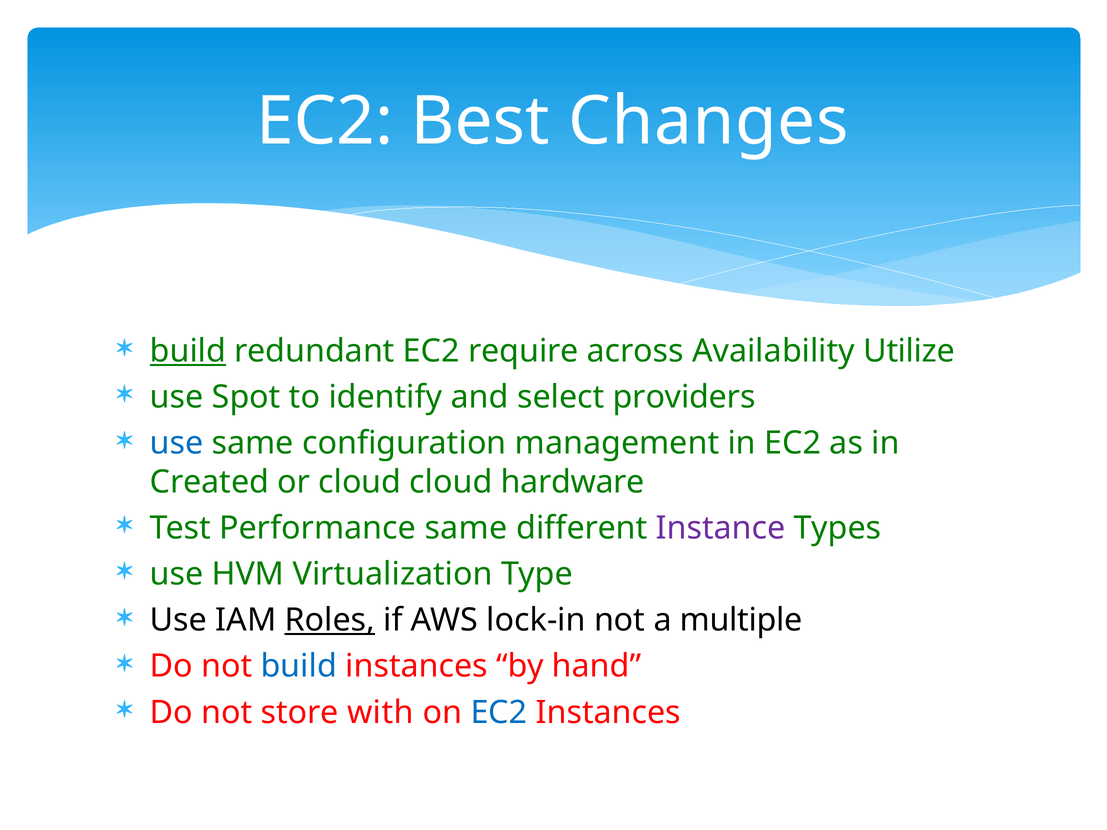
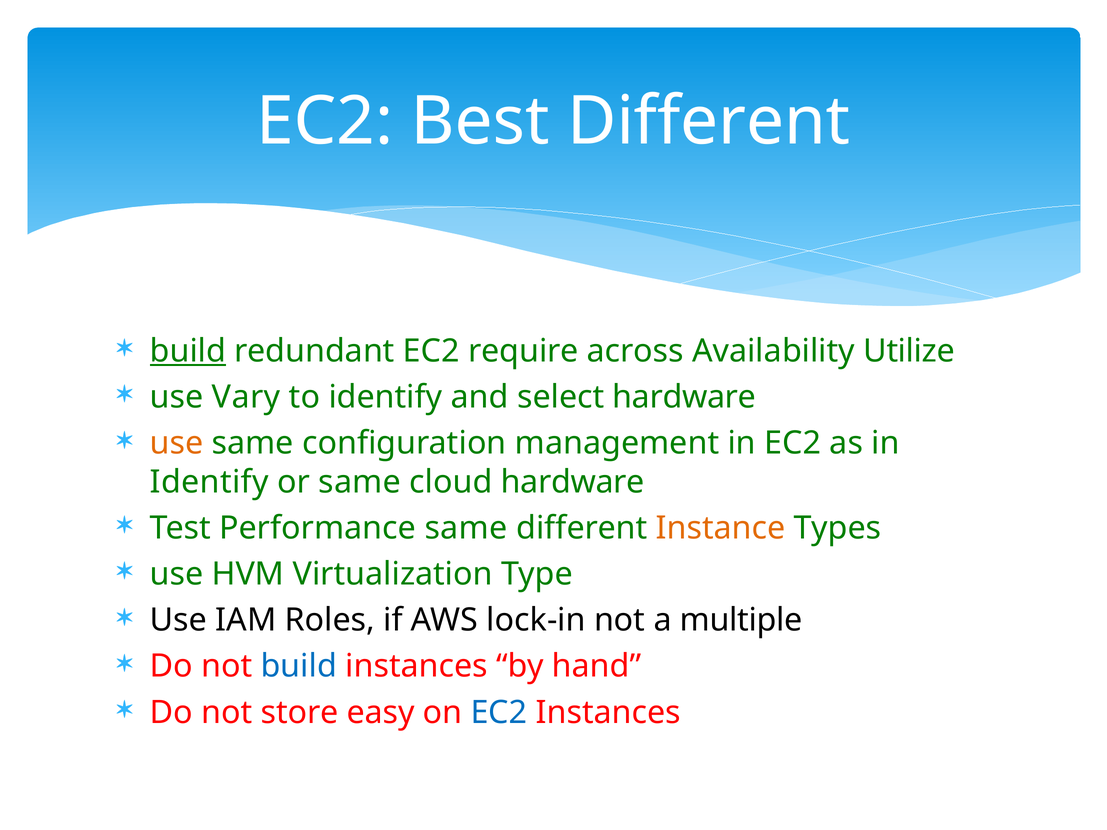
Best Changes: Changes -> Different (709, 122)
Spot: Spot -> Vary (246, 397)
select providers: providers -> hardware (684, 397)
use colour: blue -> orange (177, 443)
Created: Created -> Identify (209, 482)
or cloud: cloud -> same (360, 482)
Instance colour: purple -> orange (721, 528)
Roles underline: present -> none (330, 620)
with: with -> easy (381, 713)
